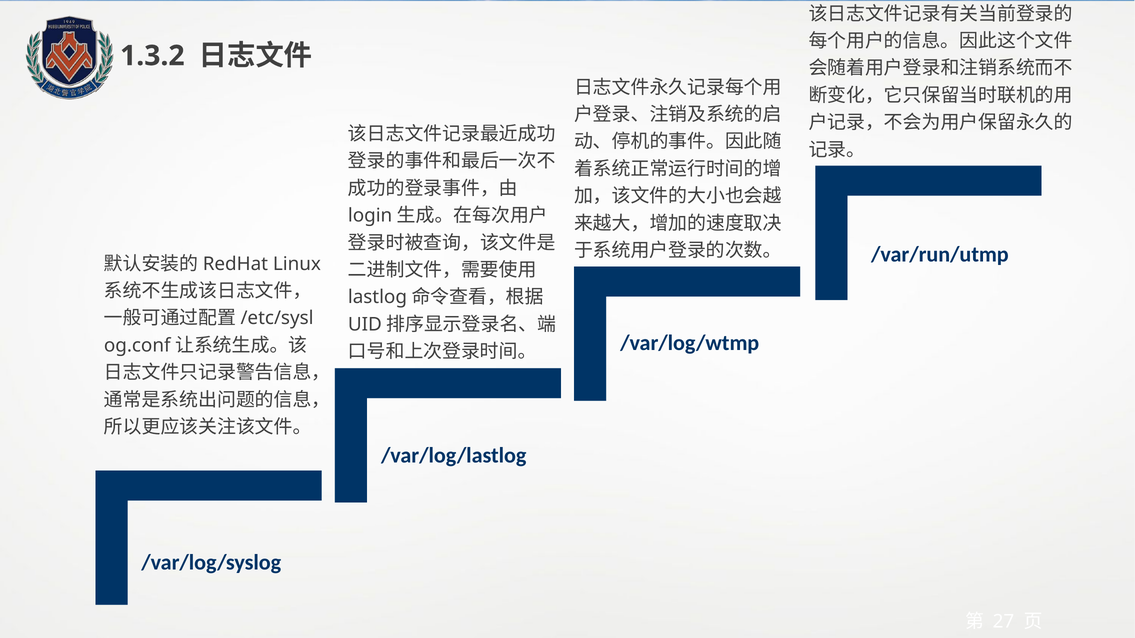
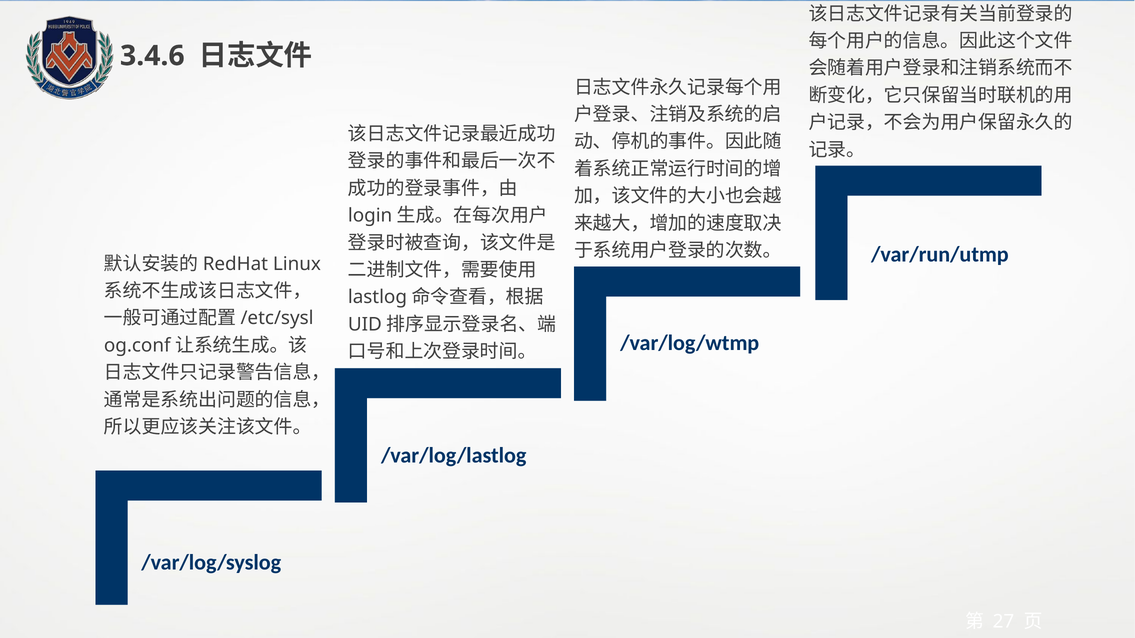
1.3.2: 1.3.2 -> 3.4.6 (152, 56)
